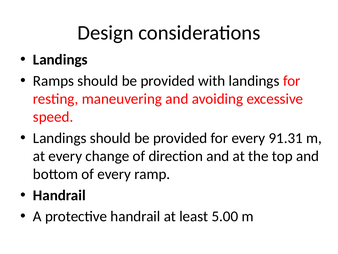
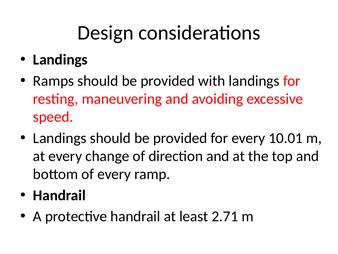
91.31: 91.31 -> 10.01 (286, 138)
5.00: 5.00 -> 2.71 (225, 216)
